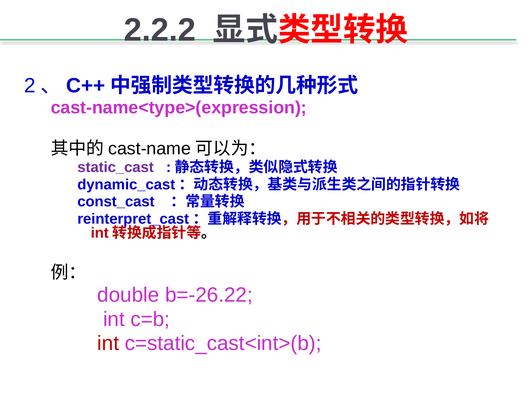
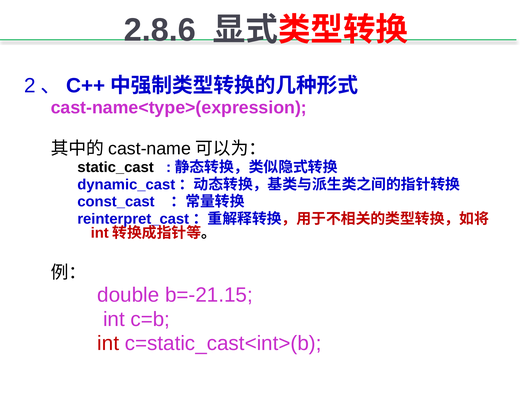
2.2.2: 2.2.2 -> 2.8.6 (160, 30)
static_cast colour: purple -> black (116, 167)
b=-26.22: b=-26.22 -> b=-21.15 (209, 295)
